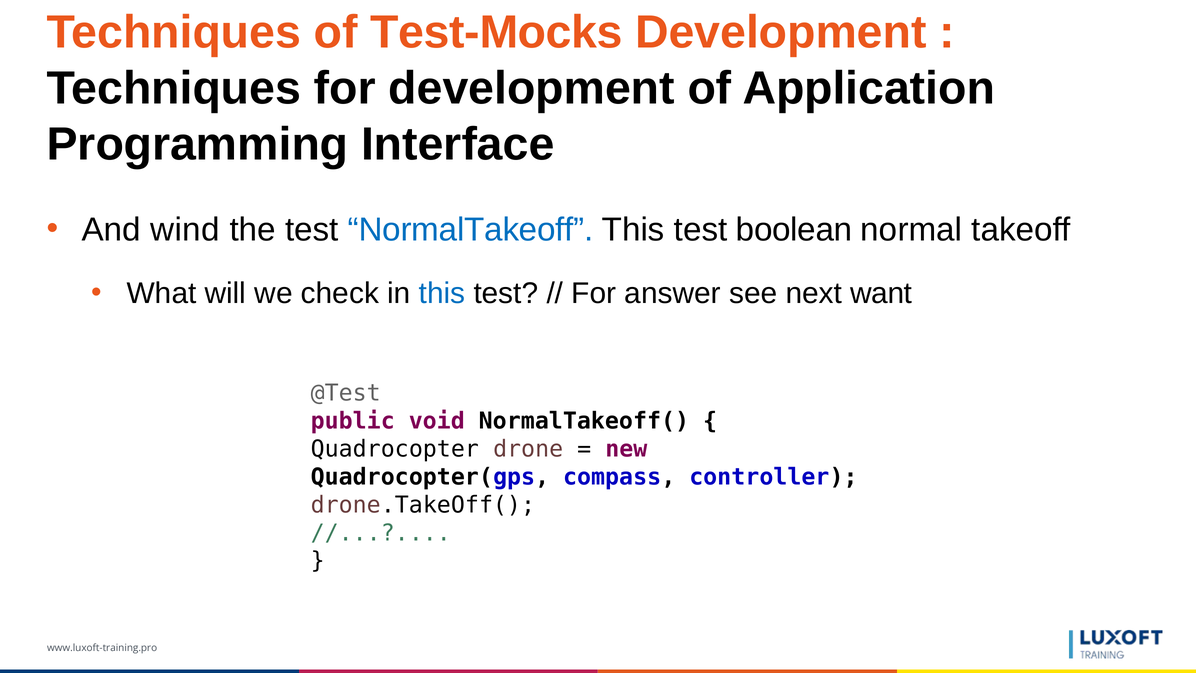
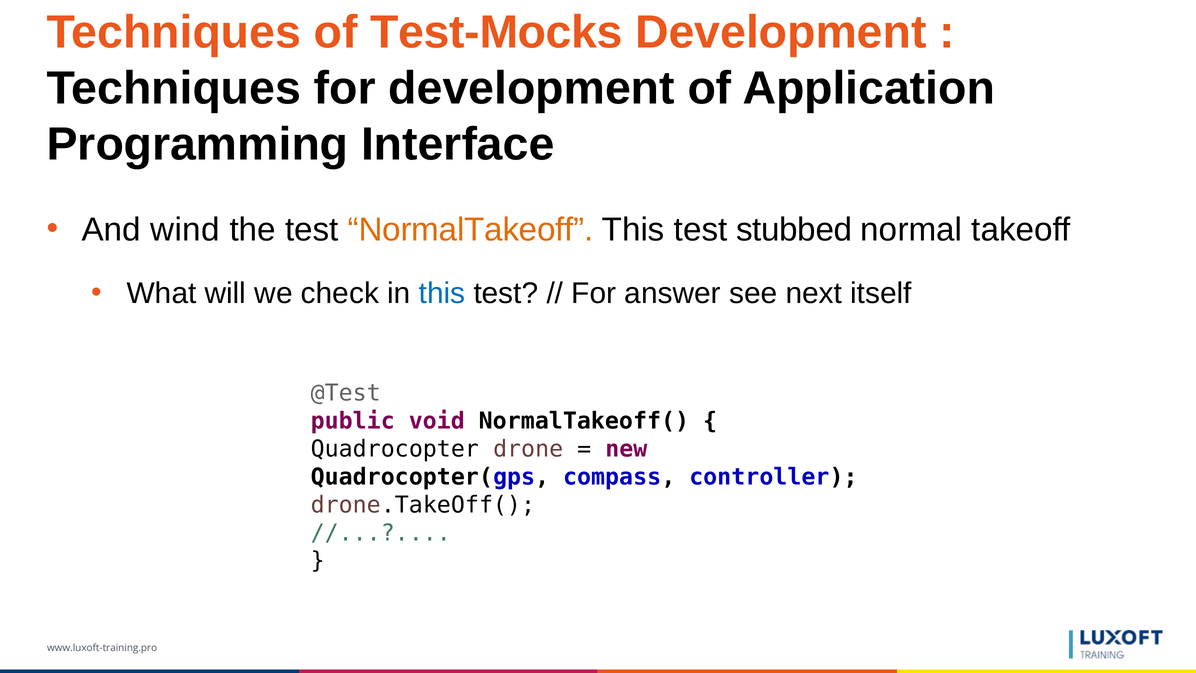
NormalTakeoff colour: blue -> orange (471, 230)
boolean: boolean -> stubbed (794, 230)
want: want -> itself (881, 293)
